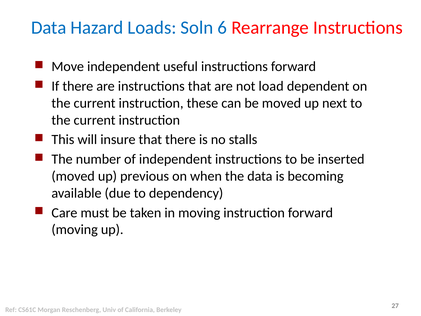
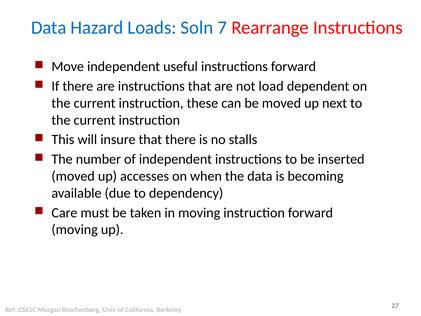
6: 6 -> 7 (222, 28)
previous: previous -> accesses (145, 176)
